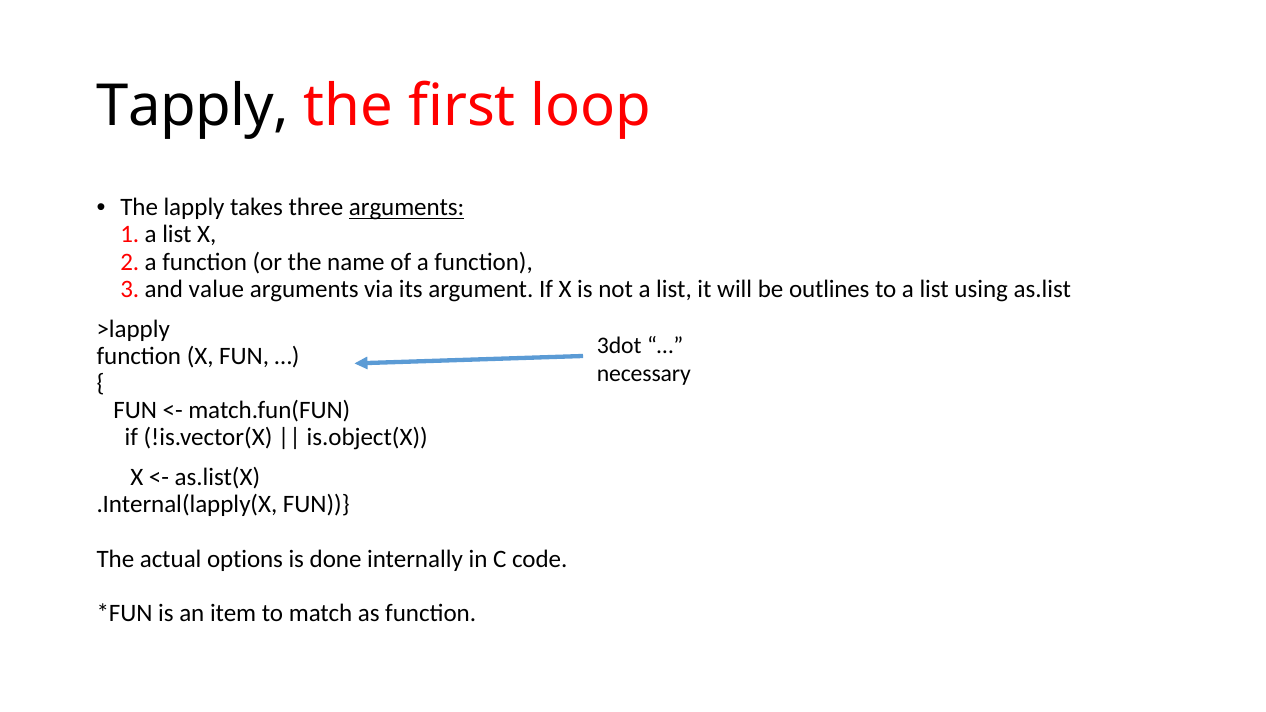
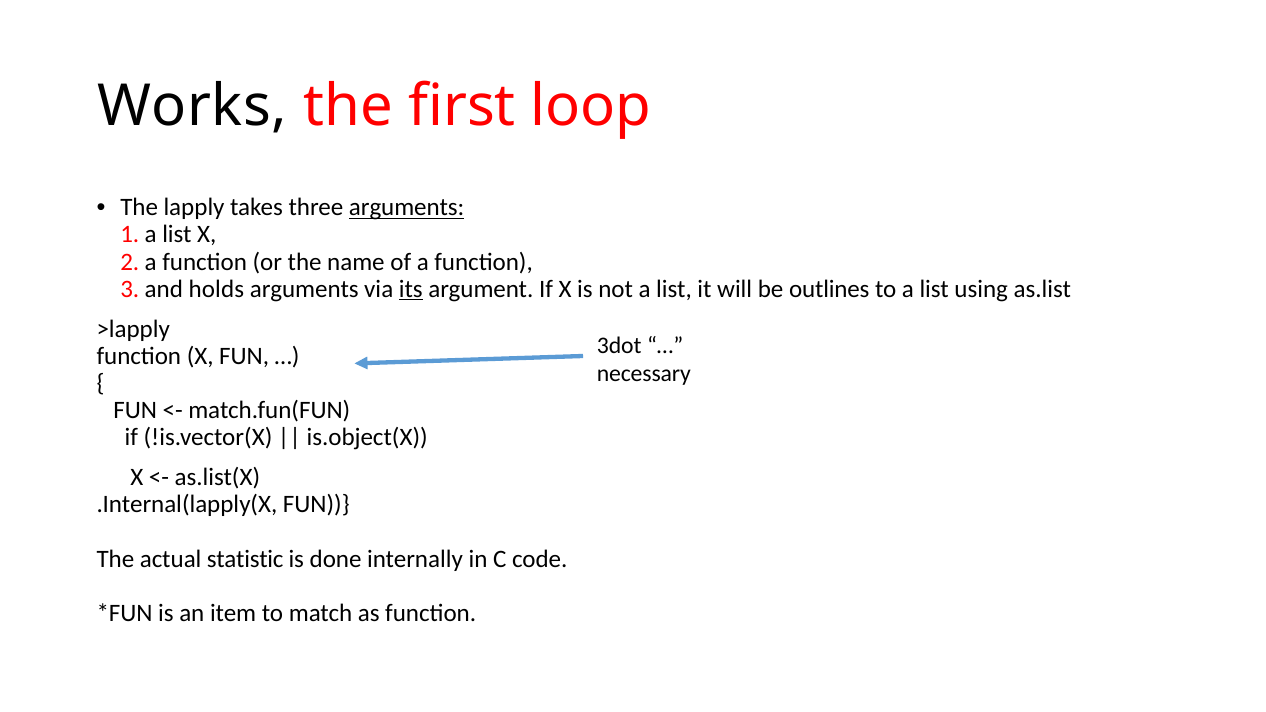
Tapply: Tapply -> Works (192, 106)
value: value -> holds (216, 289)
its underline: none -> present (411, 289)
options: options -> statistic (245, 559)
